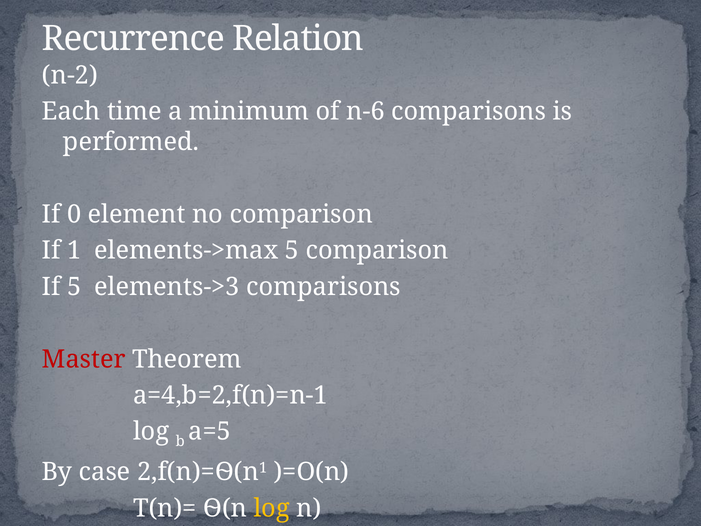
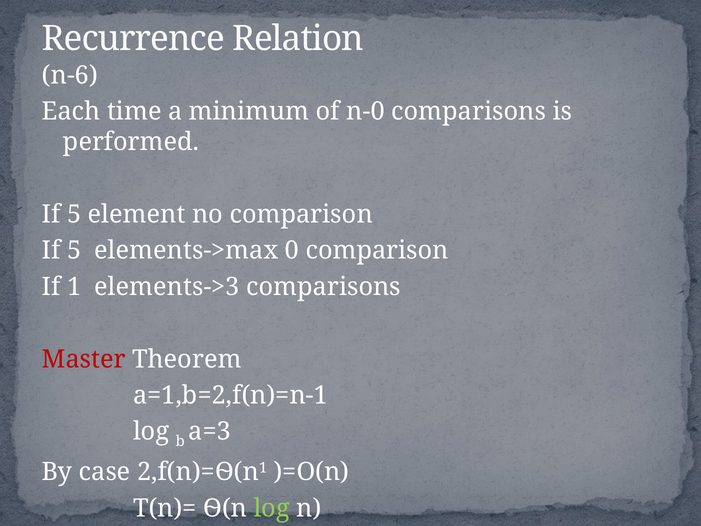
n-2: n-2 -> n-6 (70, 75)
n-6: n-6 -> n-0 (366, 111)
0: 0 -> 5 (74, 214)
1: 1 -> 5 (74, 250)
elements->max 5: 5 -> 0 (292, 250)
If 5: 5 -> 1 (74, 287)
a=4,b=2,f(n)=n-1: a=4,b=2,f(n)=n-1 -> a=1,b=2,f(n)=n-1 (230, 395)
a=5: a=5 -> a=3 (210, 431)
log colour: yellow -> light green (272, 508)
